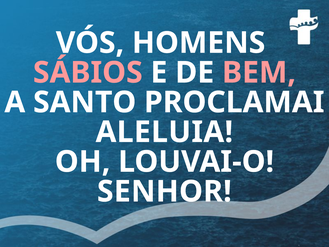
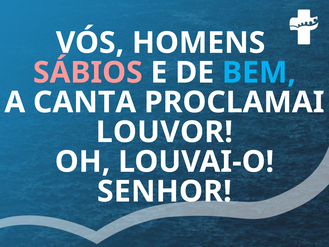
BEM colour: pink -> light blue (259, 73)
SANTO: SANTO -> CANTA (85, 102)
ALELUIA: ALELUIA -> LOUVOR (164, 132)
